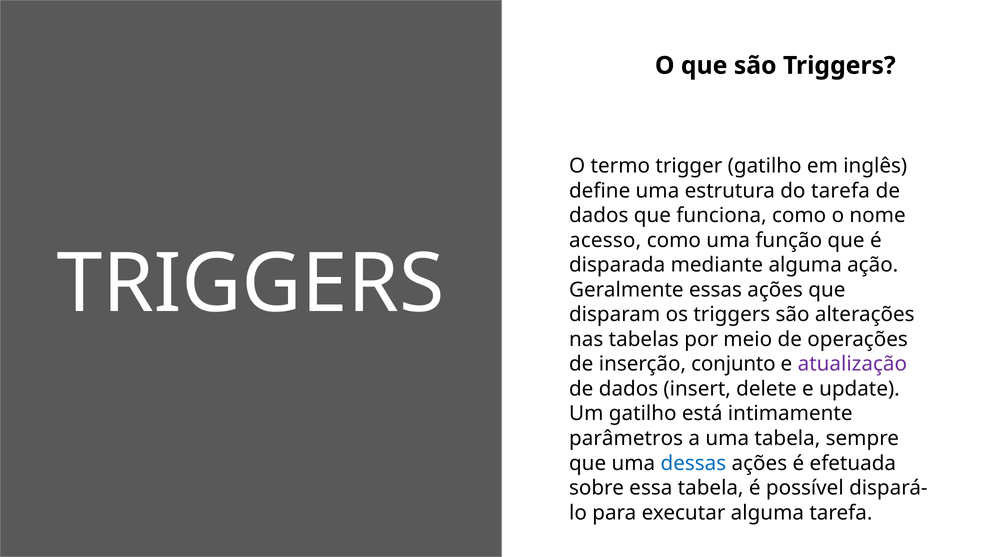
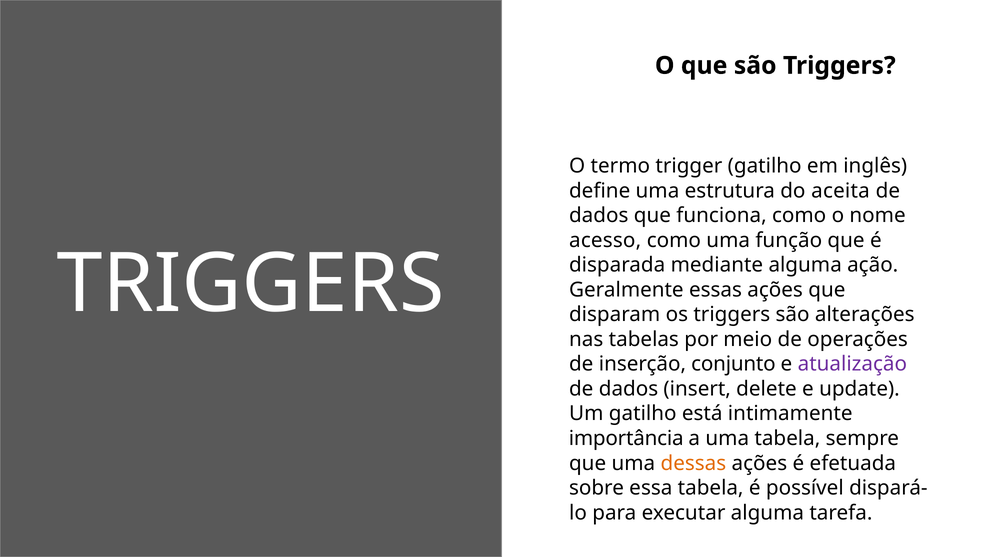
do tarefa: tarefa -> aceita (840, 191)
parâmetros: parâmetros -> importância (626, 438)
dessas colour: blue -> orange (693, 463)
